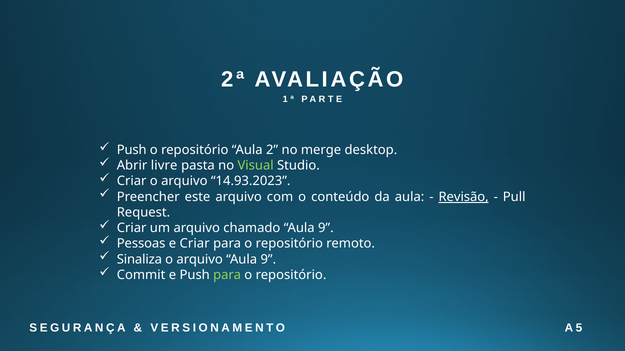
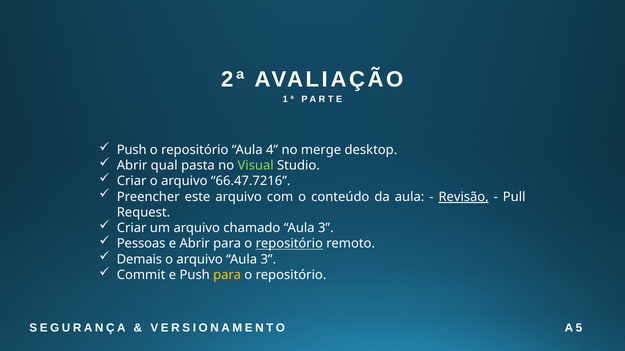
2: 2 -> 4 (272, 150)
livre: livre -> qual (164, 166)
14.93.2023: 14.93.2023 -> 66.47.7216 (251, 181)
chamado Aula 9: 9 -> 3 (326, 228)
e Criar: Criar -> Abrir (195, 244)
repositório underline: none -> present (289, 244)
Sinaliza: Sinaliza -> Demais (139, 260)
arquivo Aula 9: 9 -> 3 (268, 260)
para colour: light green -> yellow (227, 275)
